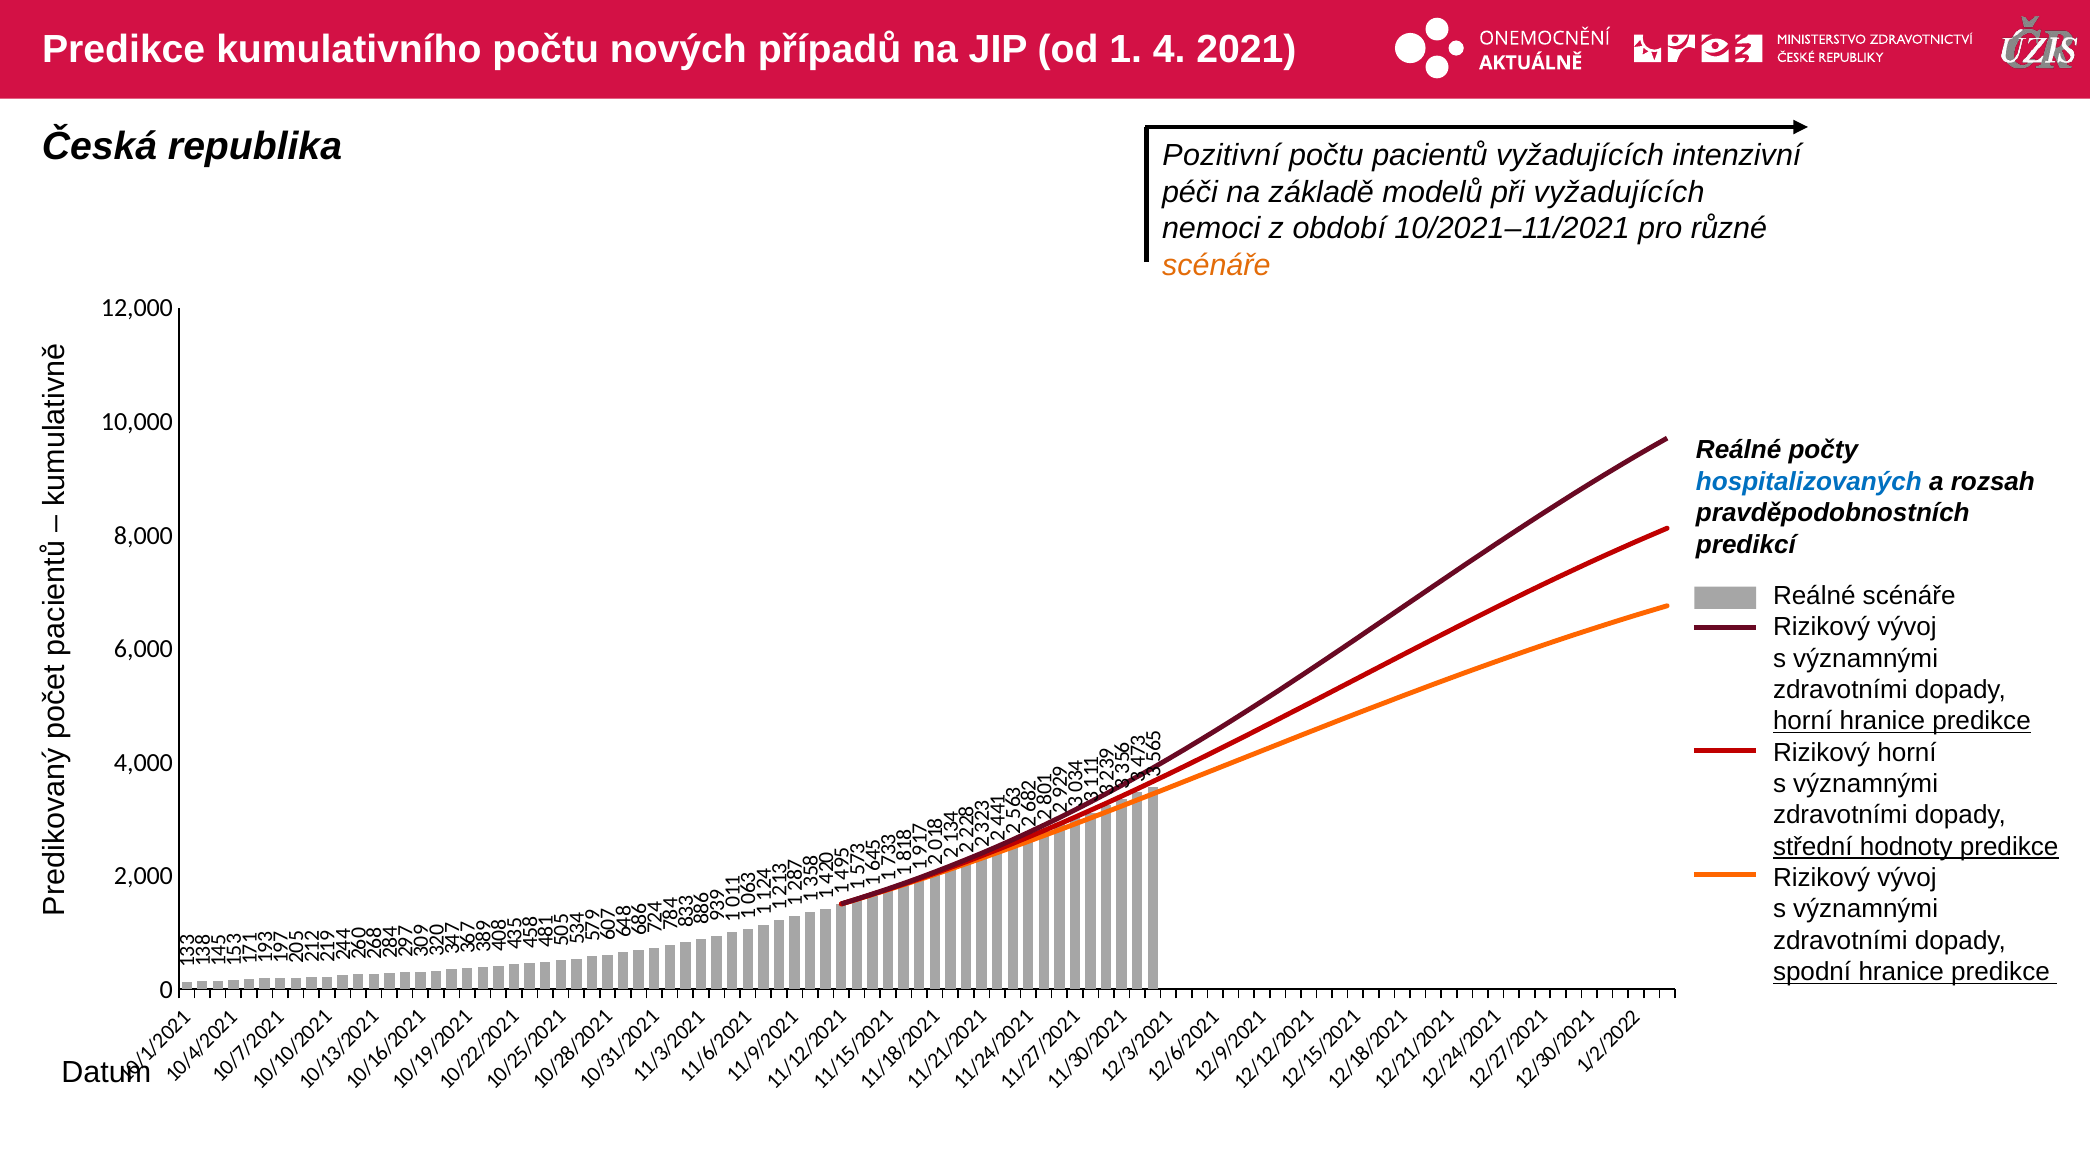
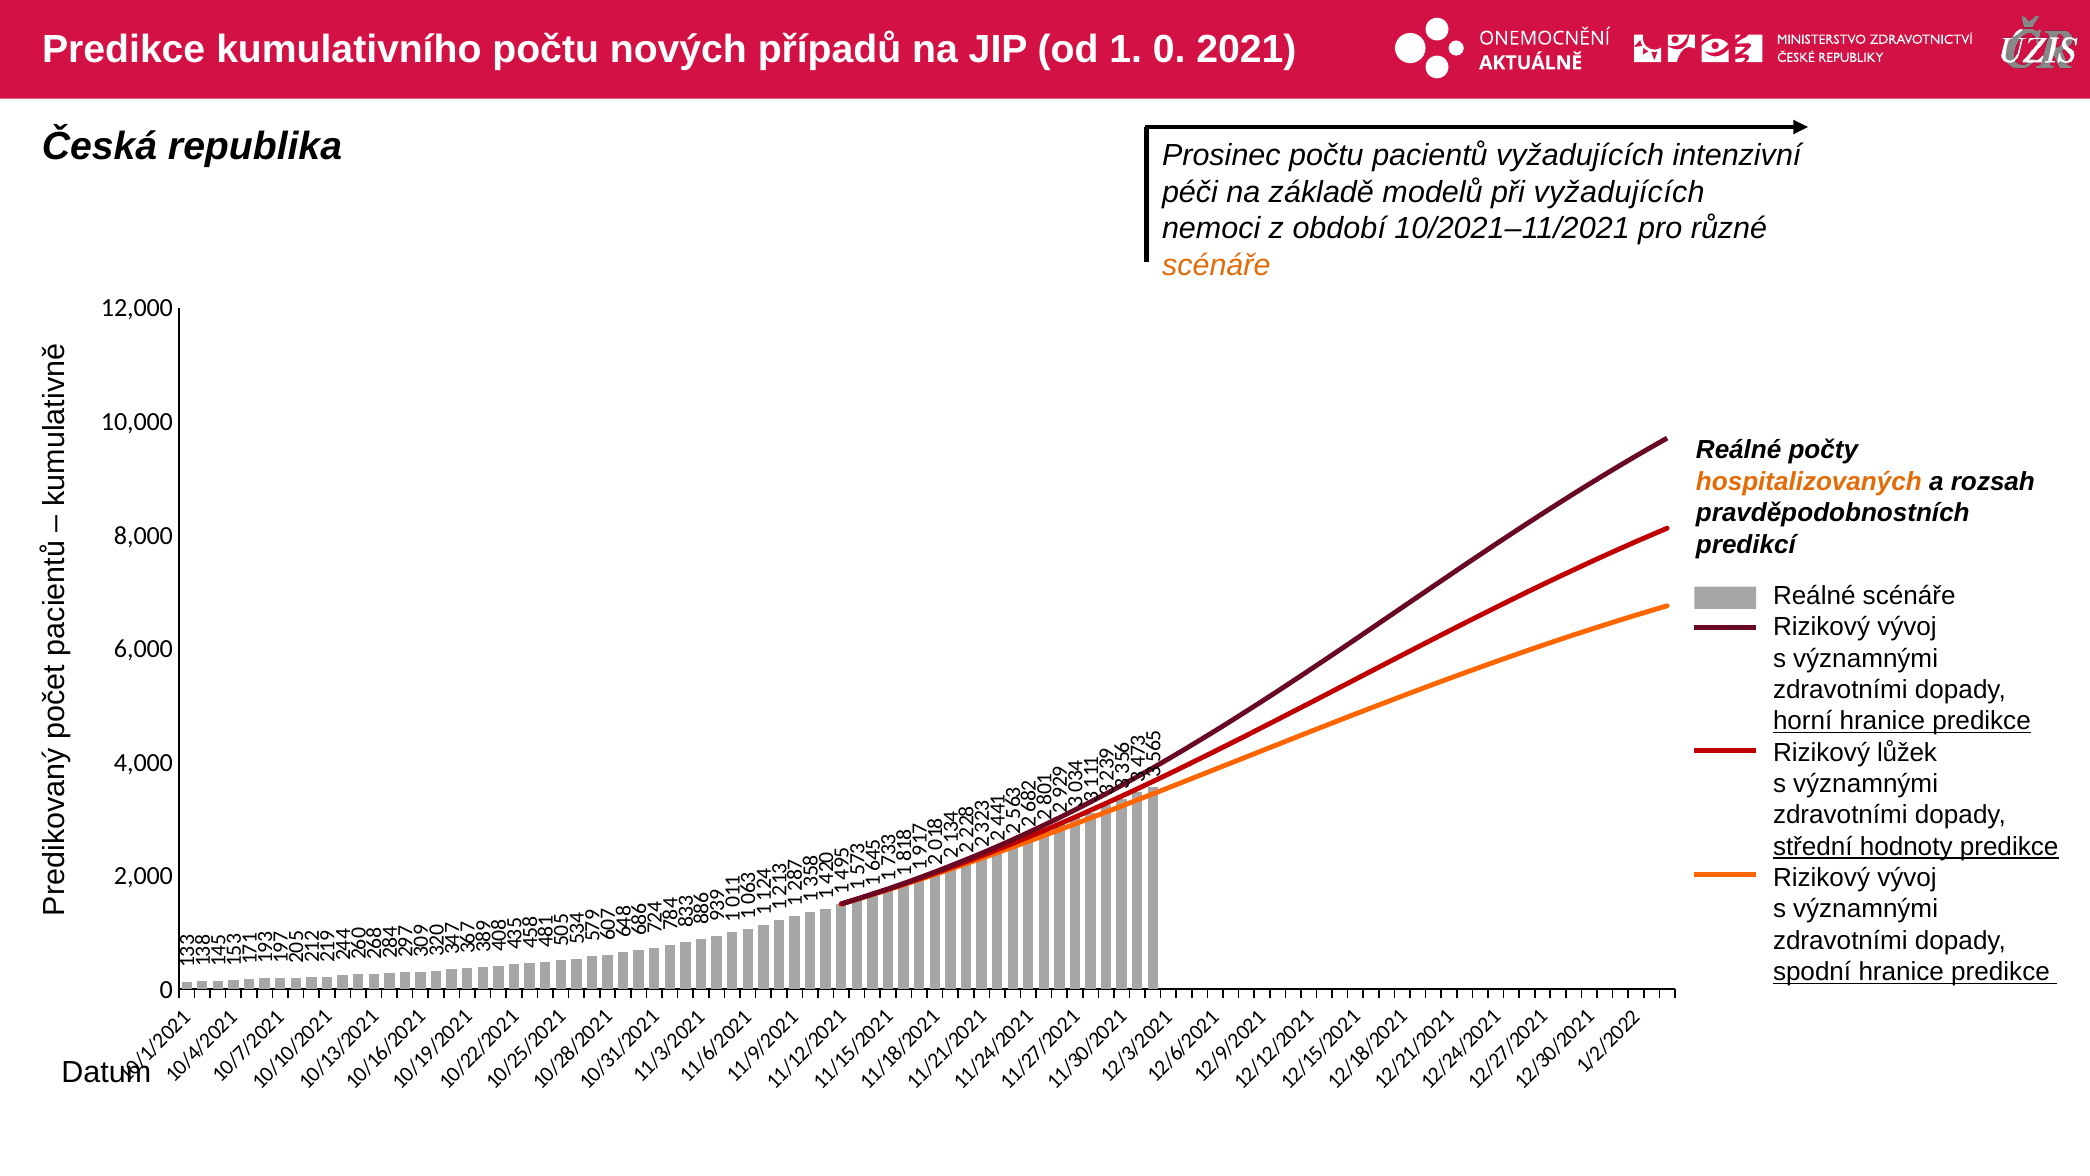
od 1 4: 4 -> 0 (1169, 49)
Pozitivní: Pozitivní -> Prosinec (1221, 156)
hospitalizovaných colour: blue -> orange (1809, 482)
Rizikový horní: horní -> lůžek (1907, 752)
